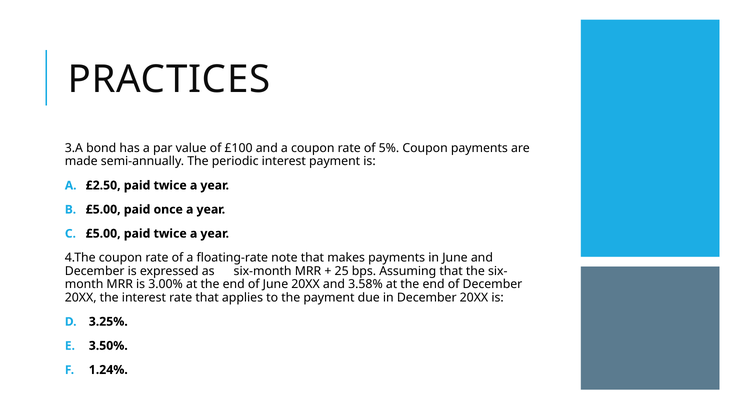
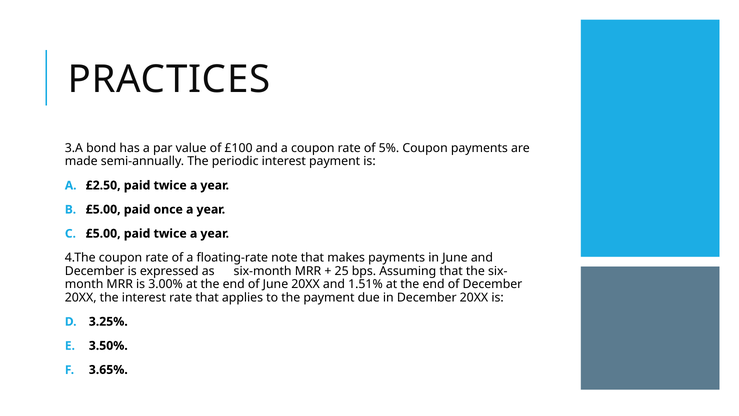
3.58%: 3.58% -> 1.51% (365, 284)
1.24%: 1.24% -> 3.65% (108, 370)
